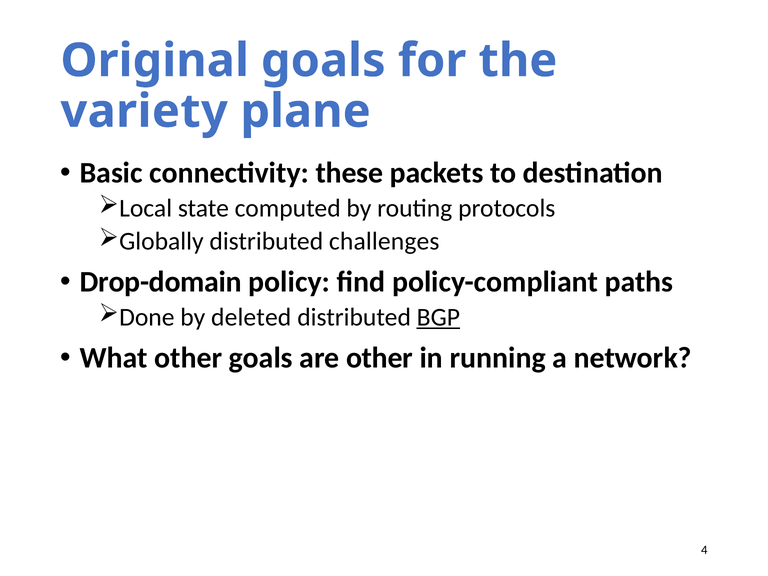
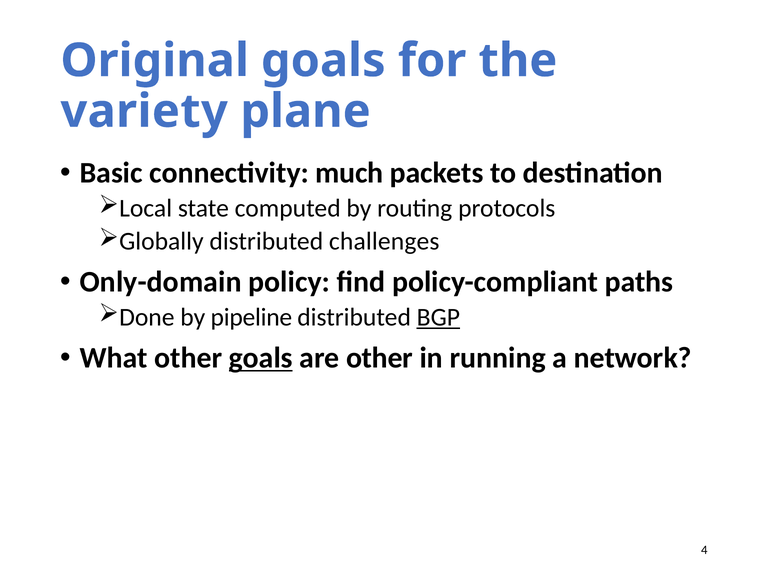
these: these -> much (349, 173)
Drop-domain: Drop-domain -> Only-domain (161, 282)
deleted: deleted -> pipeline (251, 317)
goals underline: none -> present (261, 358)
